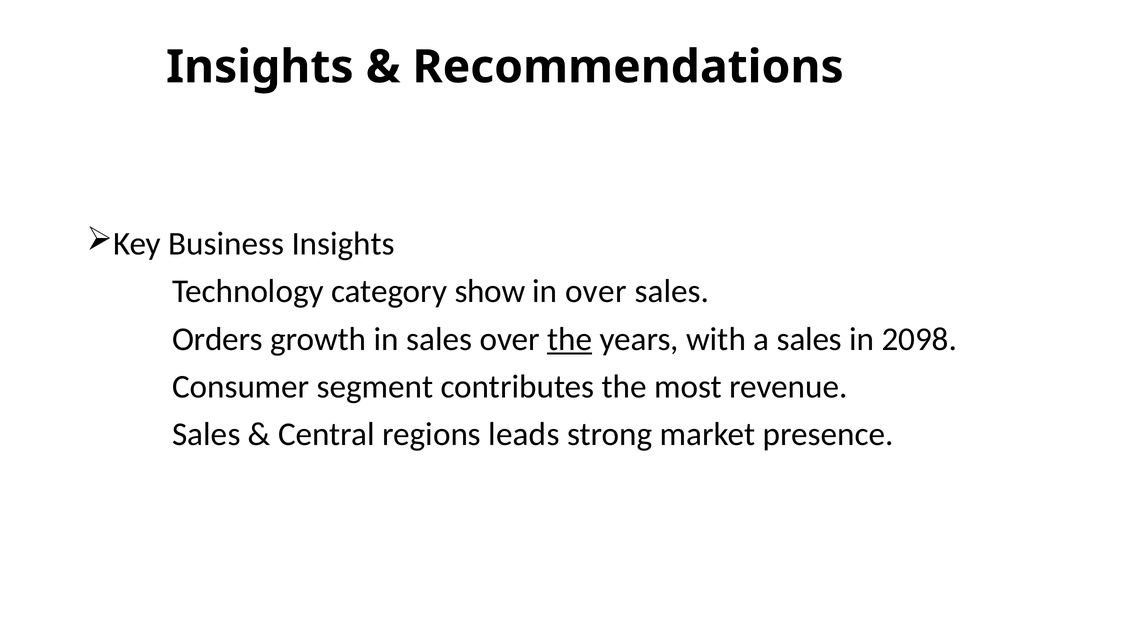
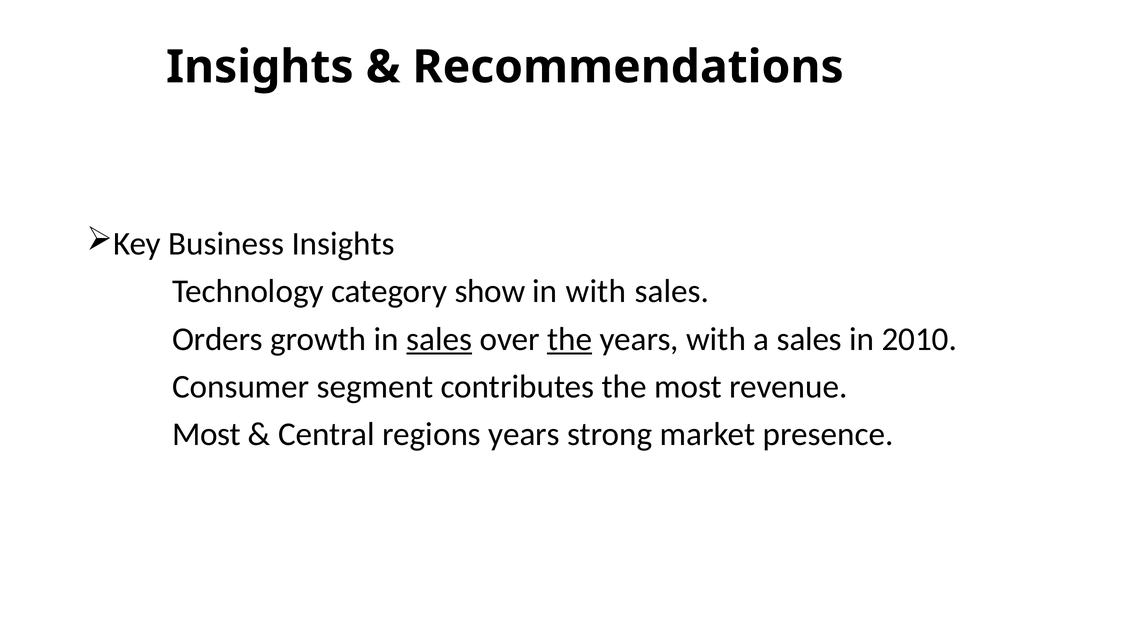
in over: over -> with (596, 292)
sales underline: none -> present (439, 339)
2098: 2098 -> 2010 (919, 339)
Sales: Sales -> Most (206, 435)
regions leads: leads -> years (524, 435)
